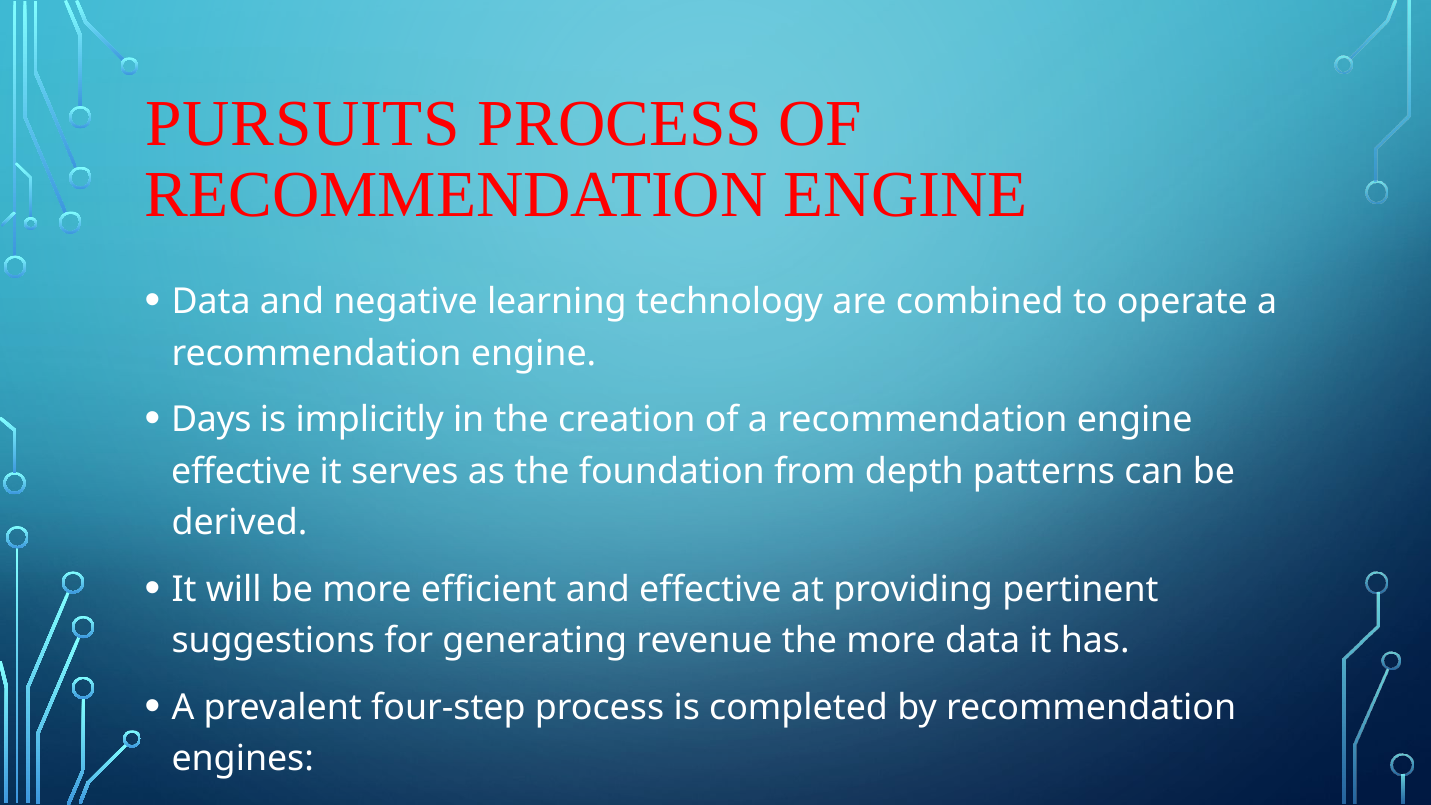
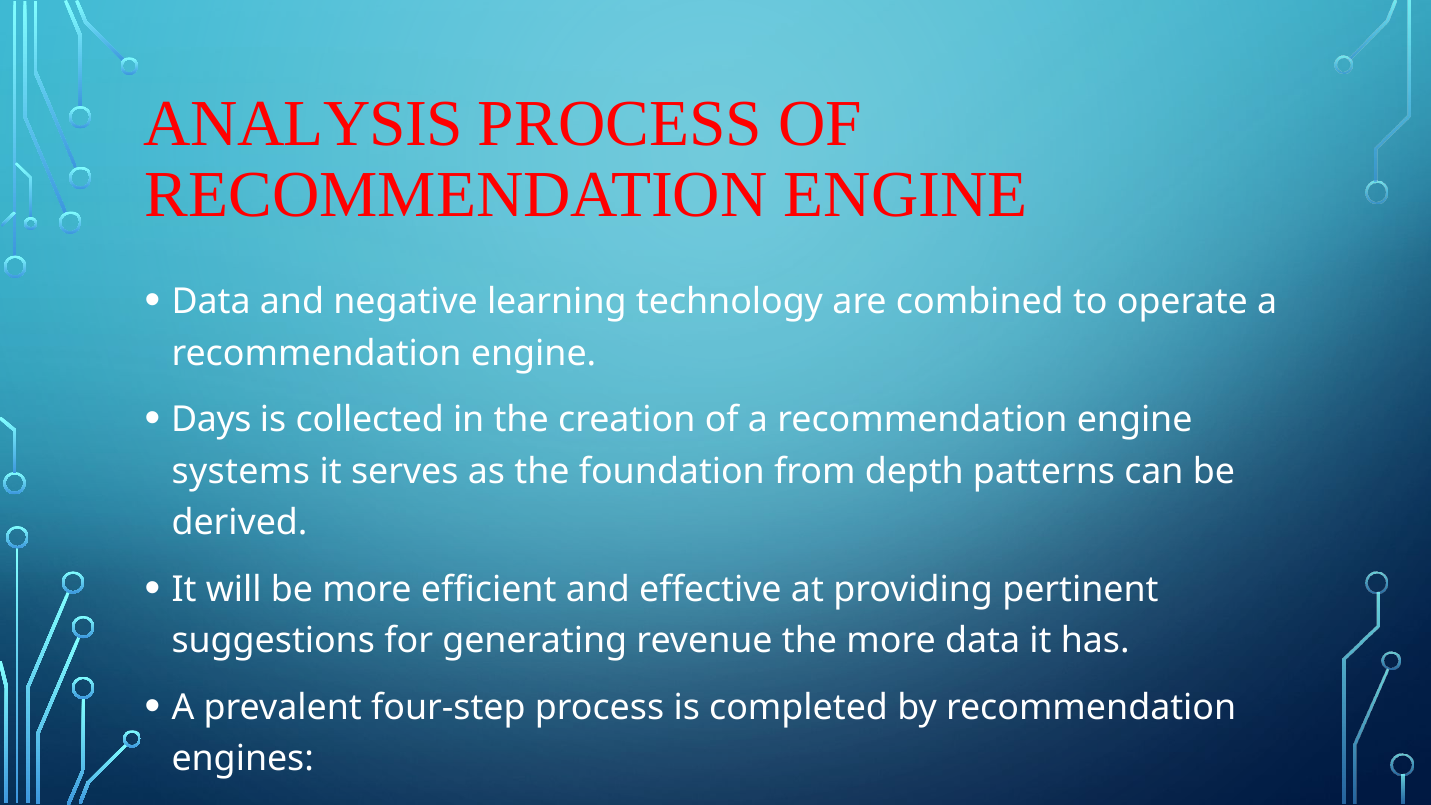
PURSUITS: PURSUITS -> ANALYSIS (303, 124)
implicitly: implicitly -> collected (370, 420)
effective: effective -> systems (241, 471)
